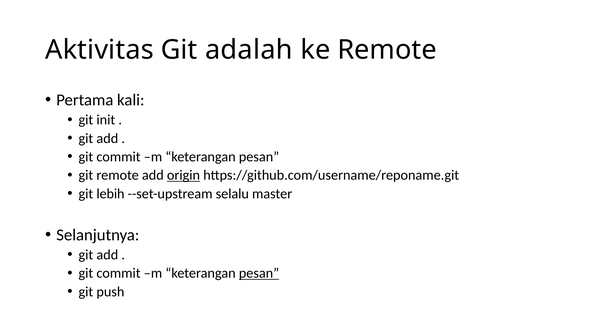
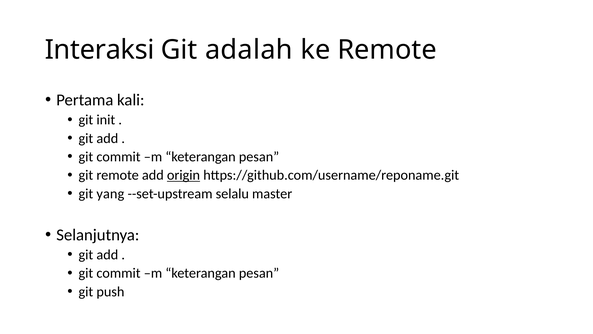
Aktivitas: Aktivitas -> Interaksi (100, 50)
lebih: lebih -> yang (110, 193)
pesan underline: present -> none (259, 273)
